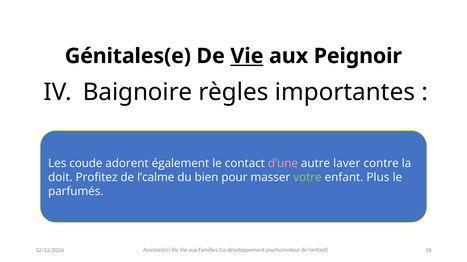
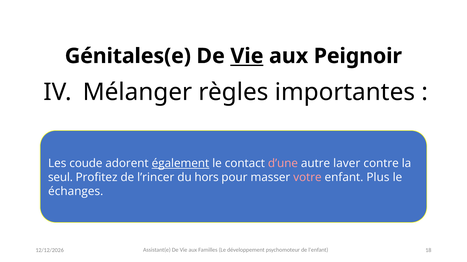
Baignoire: Baignoire -> Mélanger (138, 93)
également underline: none -> present (180, 164)
doit: doit -> seul (60, 178)
l’calme: l’calme -> l’rincer (156, 178)
bien: bien -> hors (207, 178)
votre colour: light green -> pink (307, 178)
parfumés: parfumés -> échanges (76, 192)
